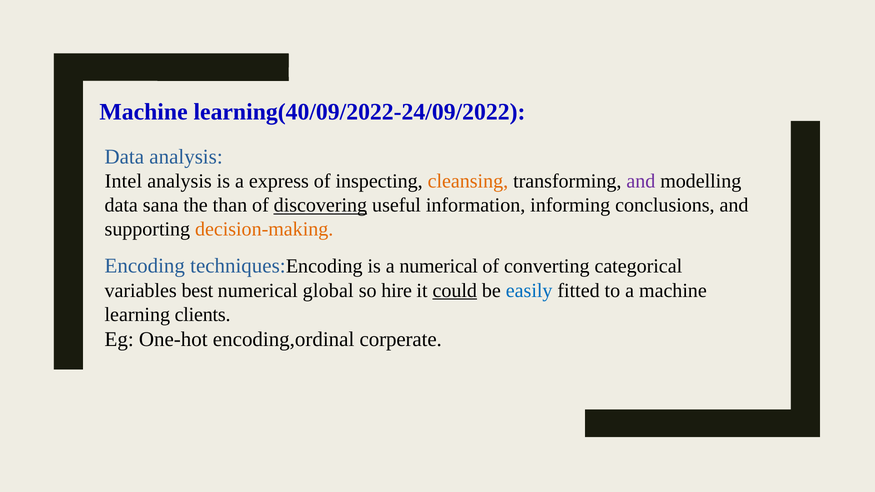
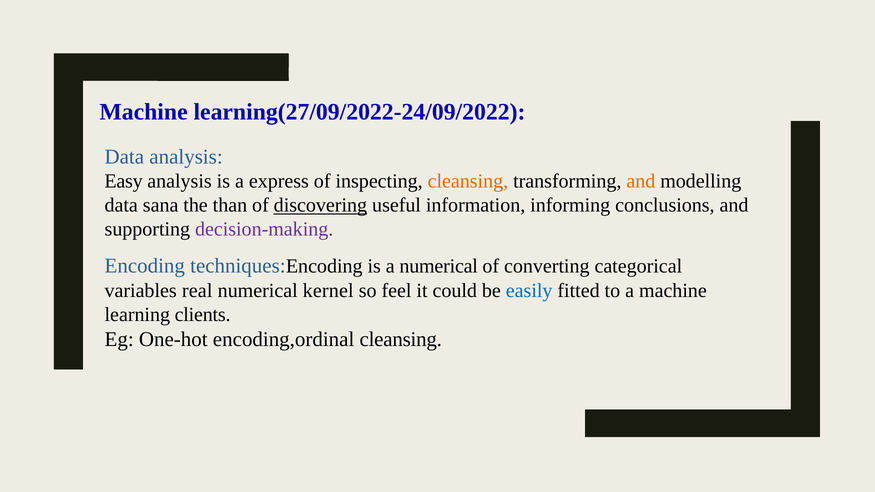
learning(40/09/2022-24/09/2022: learning(40/09/2022-24/09/2022 -> learning(27/09/2022-24/09/2022 (359, 112)
Intel: Intel -> Easy (124, 181)
and colour: purple -> orange (641, 181)
decision-making colour: orange -> purple (264, 229)
best: best -> real (197, 291)
global: global -> kernel (328, 291)
hire: hire -> feel (397, 291)
could underline: present -> none (455, 291)
encoding,ordinal corperate: corperate -> cleansing (401, 339)
